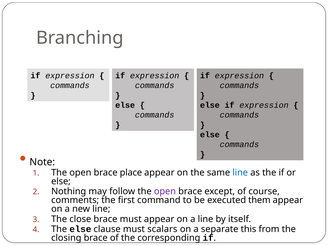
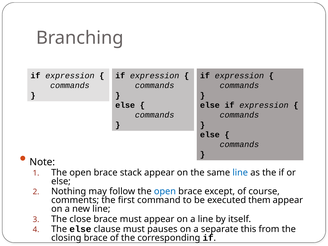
place: place -> stack (131, 173)
open colour: purple -> blue (165, 191)
scalars: scalars -> pauses (162, 229)
